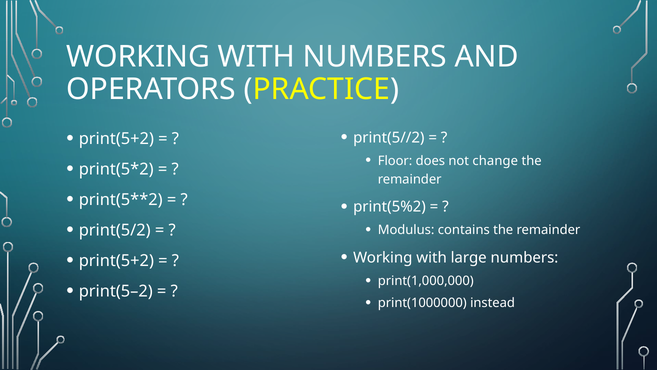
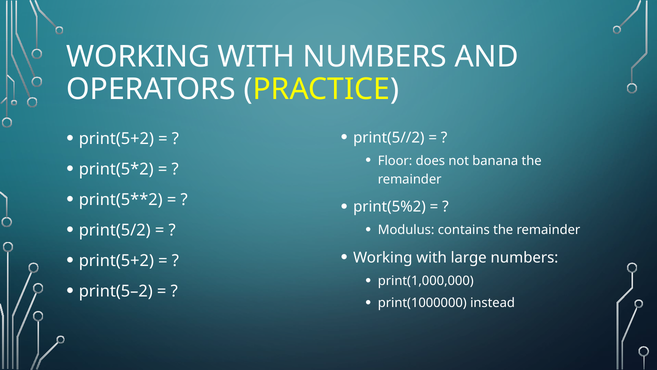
change: change -> banana (495, 161)
